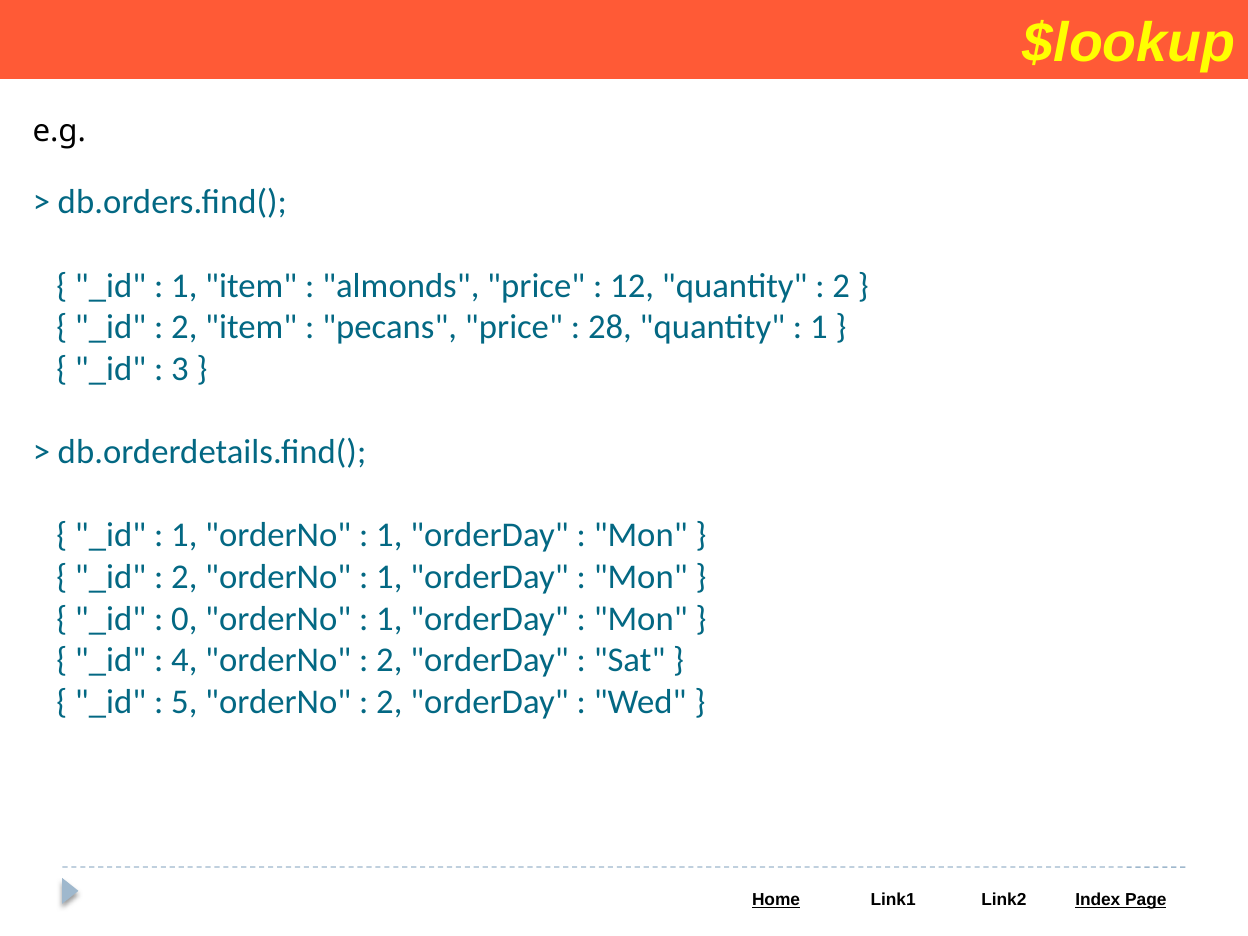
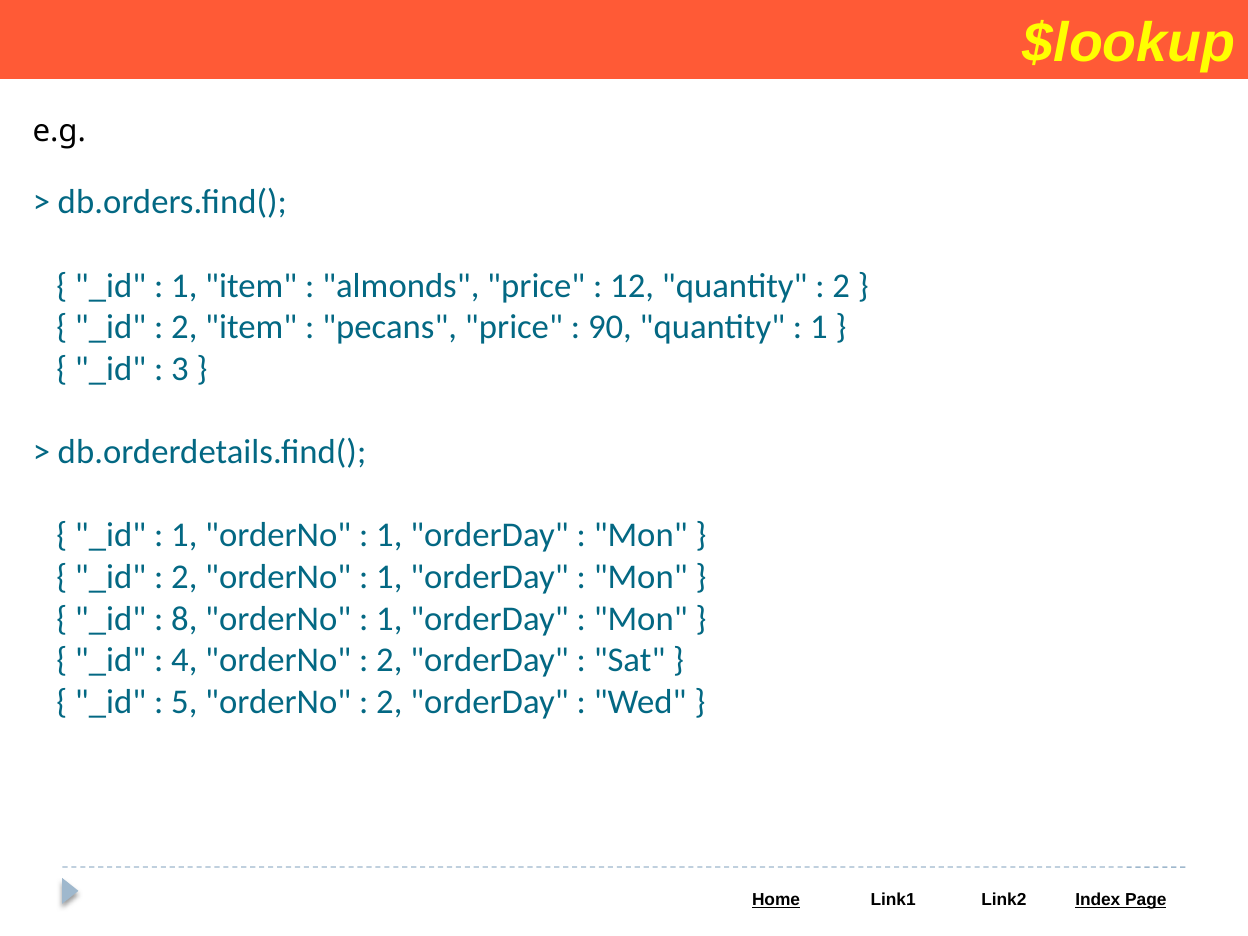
28: 28 -> 90 (610, 327)
0: 0 -> 8 (184, 619)
